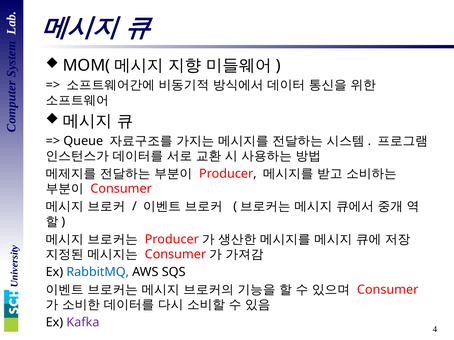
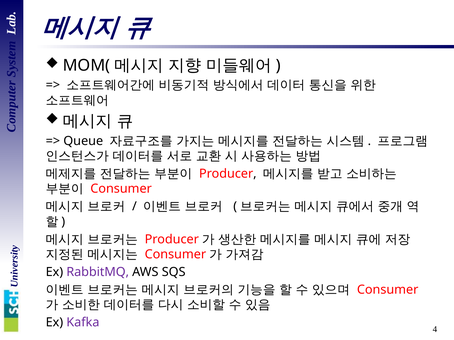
RabbitMQ colour: blue -> purple (98, 272)
